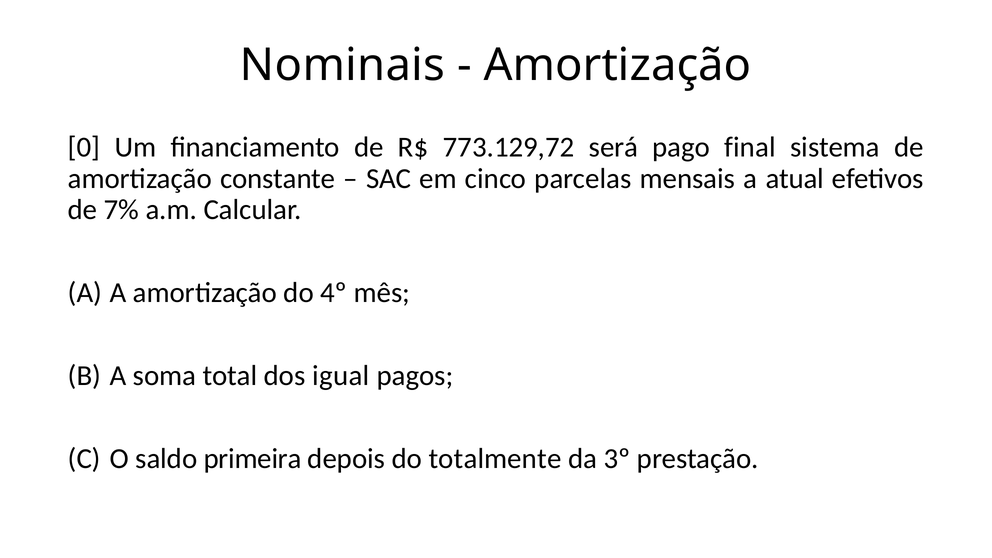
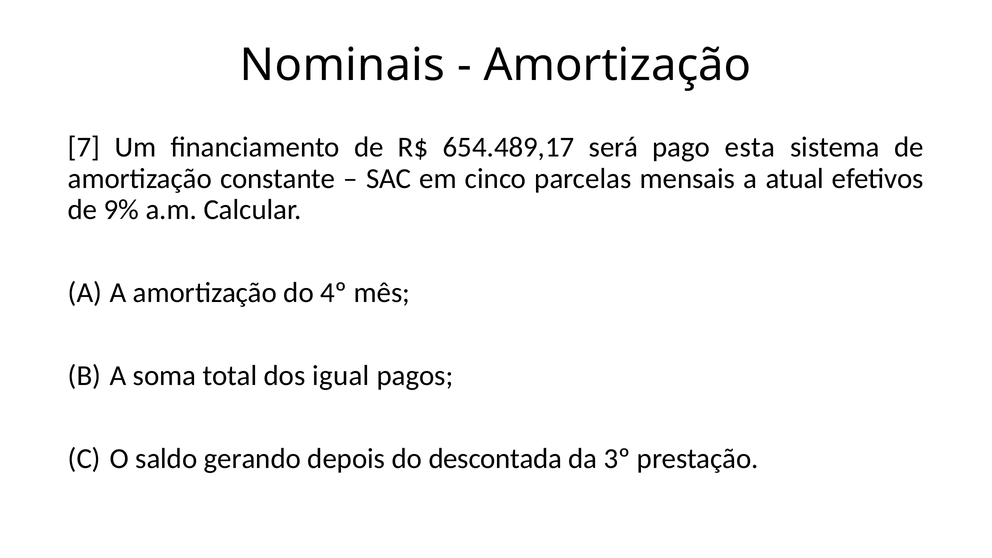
0: 0 -> 7 (84, 147)
773.129,72: 773.129,72 -> 654.489,17 (509, 147)
final: final -> esta (750, 147)
7%: 7% -> 9% (121, 210)
primeira: primeira -> gerando (252, 459)
totalmente: totalmente -> descontada (495, 459)
